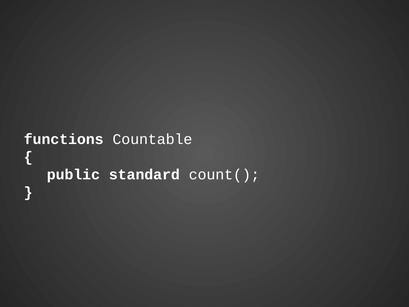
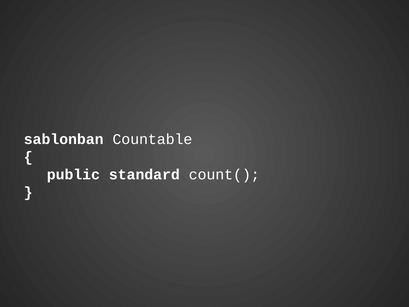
functions: functions -> sablonban (64, 139)
